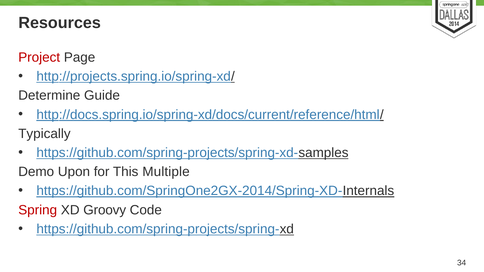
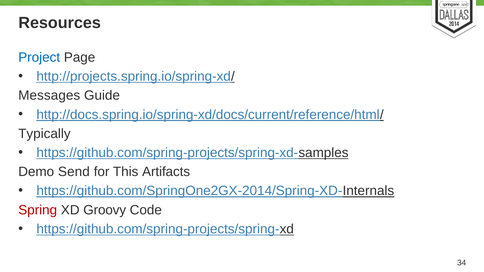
Project colour: red -> blue (39, 57)
Determine: Determine -> Messages (49, 96)
Upon: Upon -> Send (74, 172)
Multiple: Multiple -> Artifacts (166, 172)
